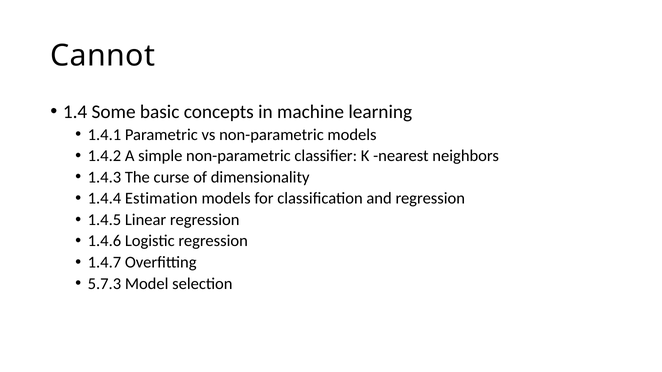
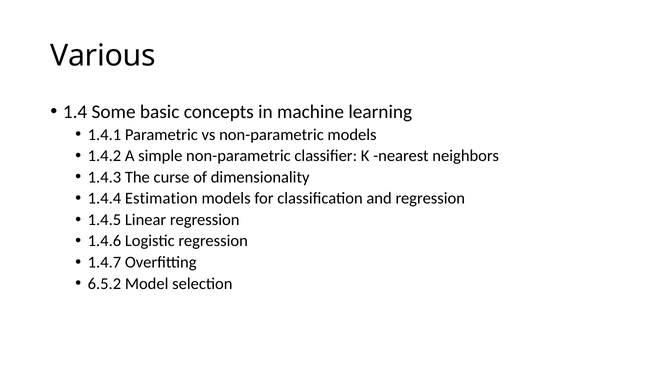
Cannot: Cannot -> Various (103, 56)
5.7.3: 5.7.3 -> 6.5.2 (104, 284)
